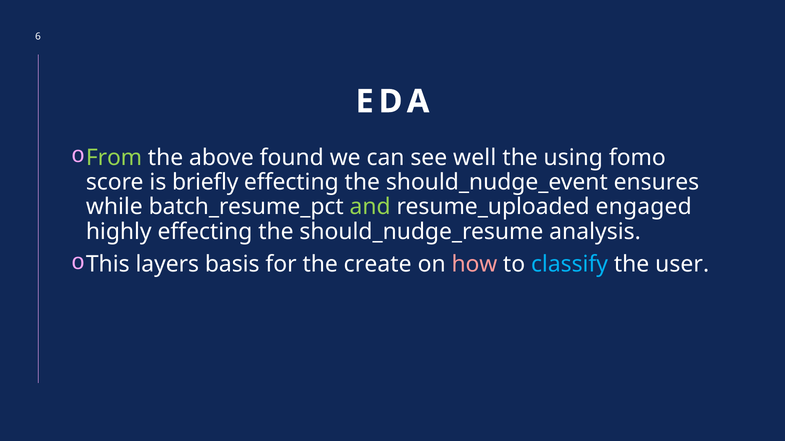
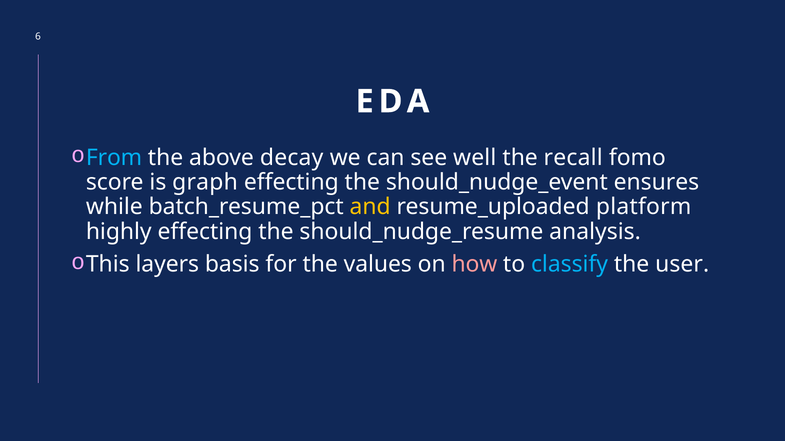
From colour: light green -> light blue (114, 158)
found: found -> decay (292, 158)
using: using -> recall (573, 158)
briefly: briefly -> graph (205, 182)
and colour: light green -> yellow (370, 207)
engaged: engaged -> platform (644, 207)
create: create -> values (378, 265)
